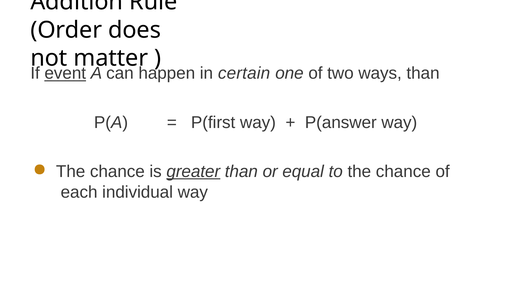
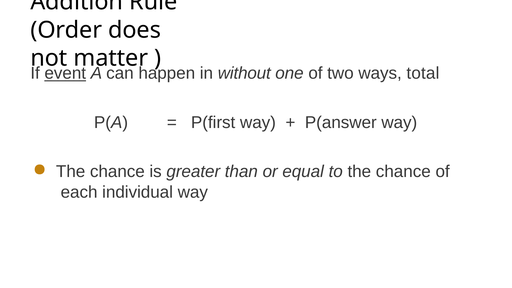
certain: certain -> without (244, 73)
ways than: than -> total (423, 73)
greater underline: present -> none (193, 172)
